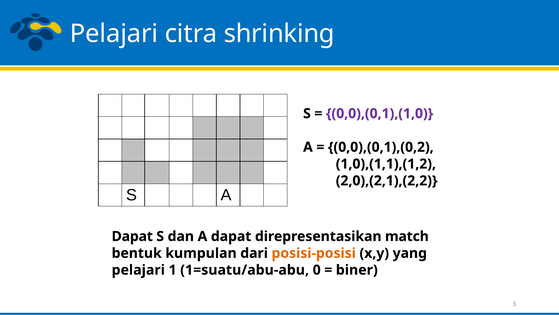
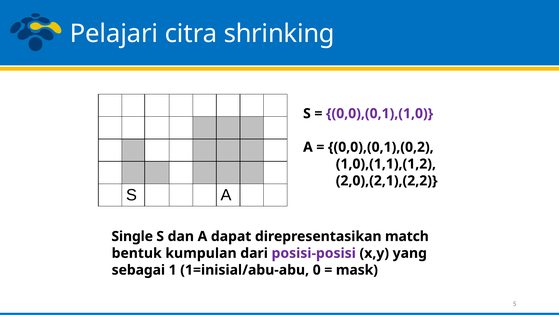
Dapat: Dapat -> Single (132, 236)
posisi-posisi colour: orange -> purple (314, 253)
pelajari: pelajari -> sebagai (138, 270)
1=suatu/abu-abu: 1=suatu/abu-abu -> 1=inisial/abu-abu (245, 270)
biner: biner -> mask (357, 270)
